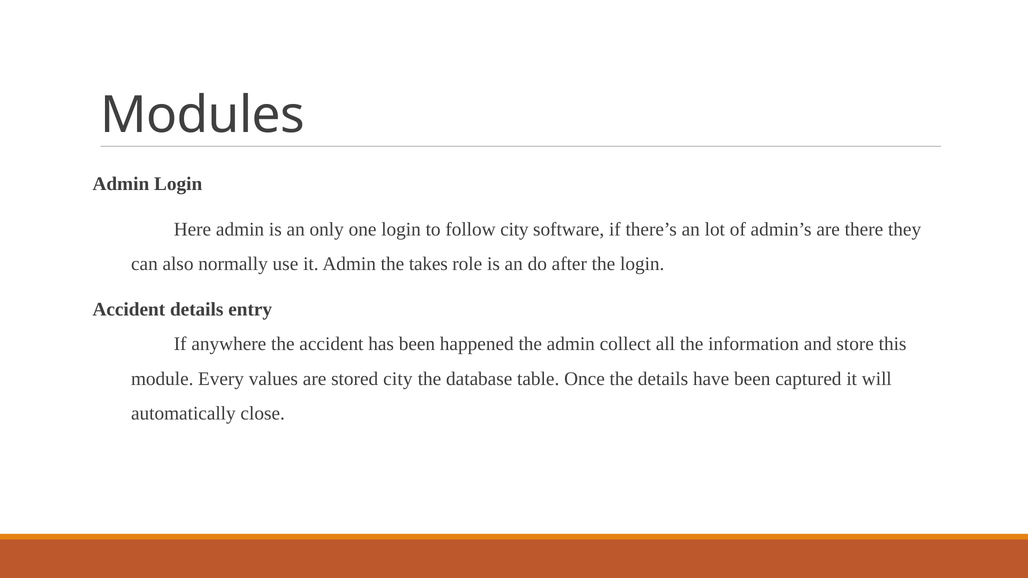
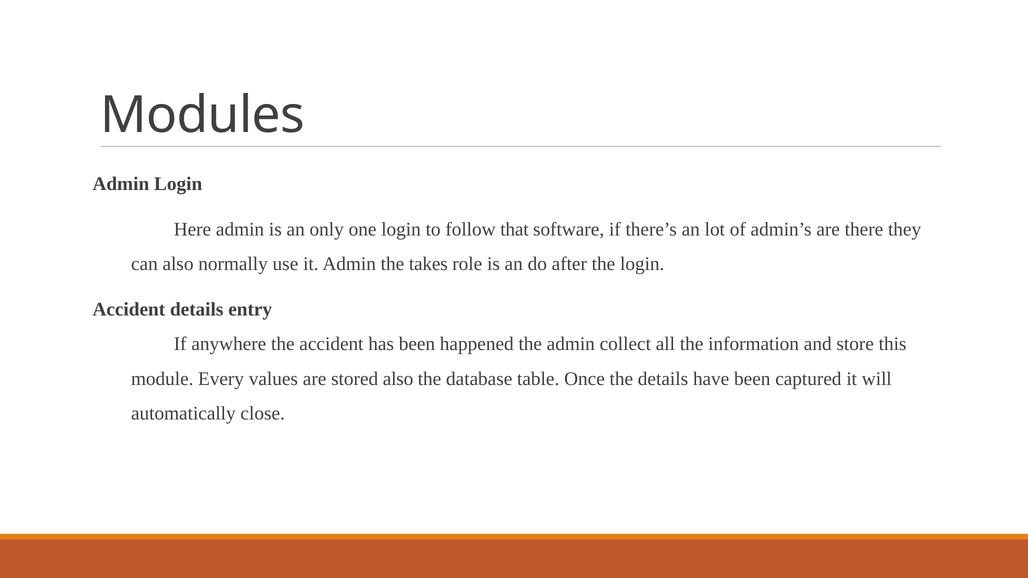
follow city: city -> that (514, 229)
stored city: city -> also (398, 379)
